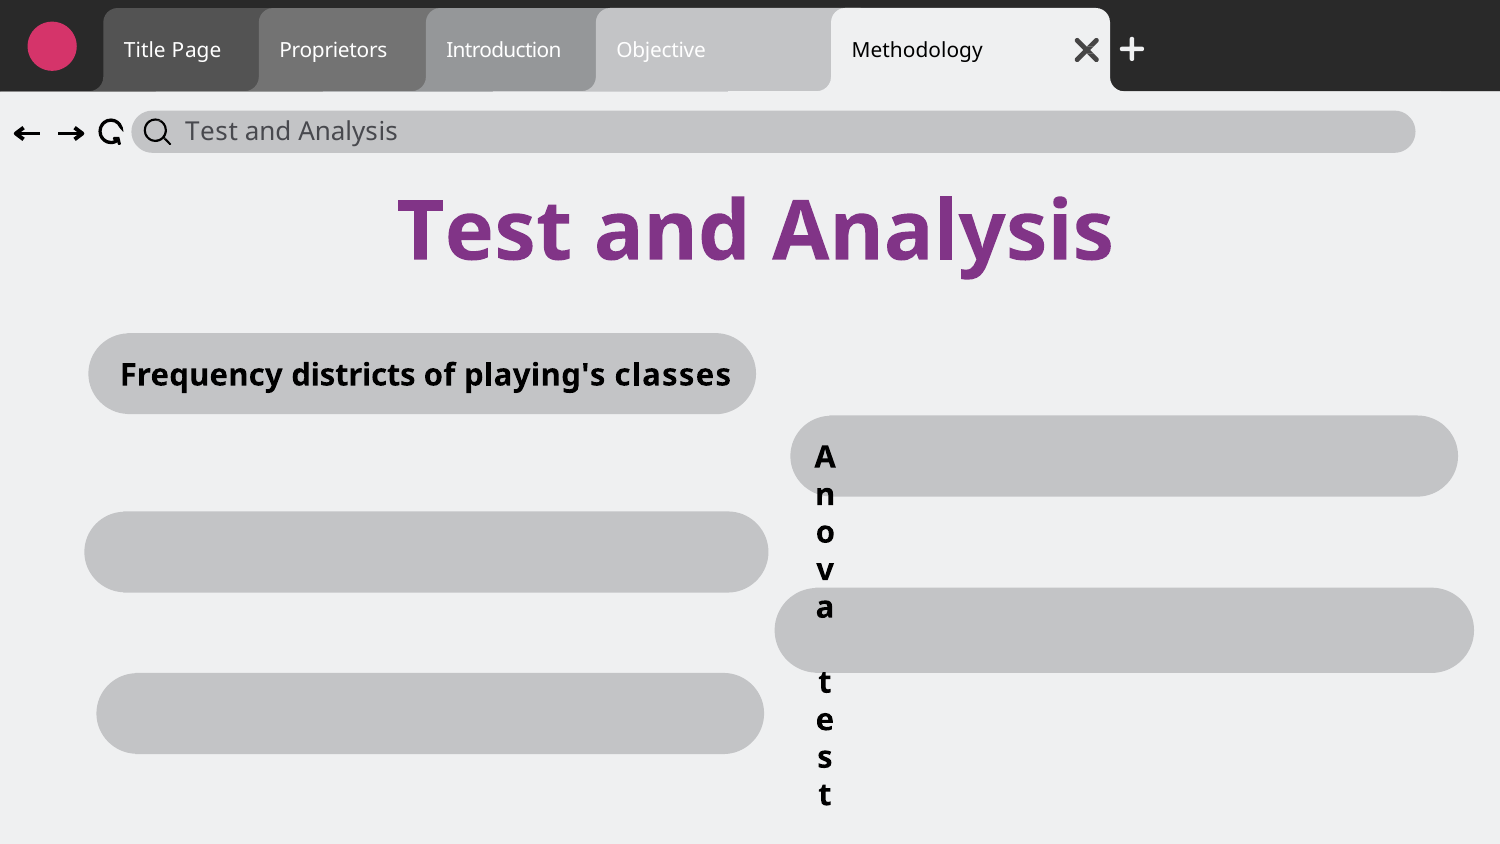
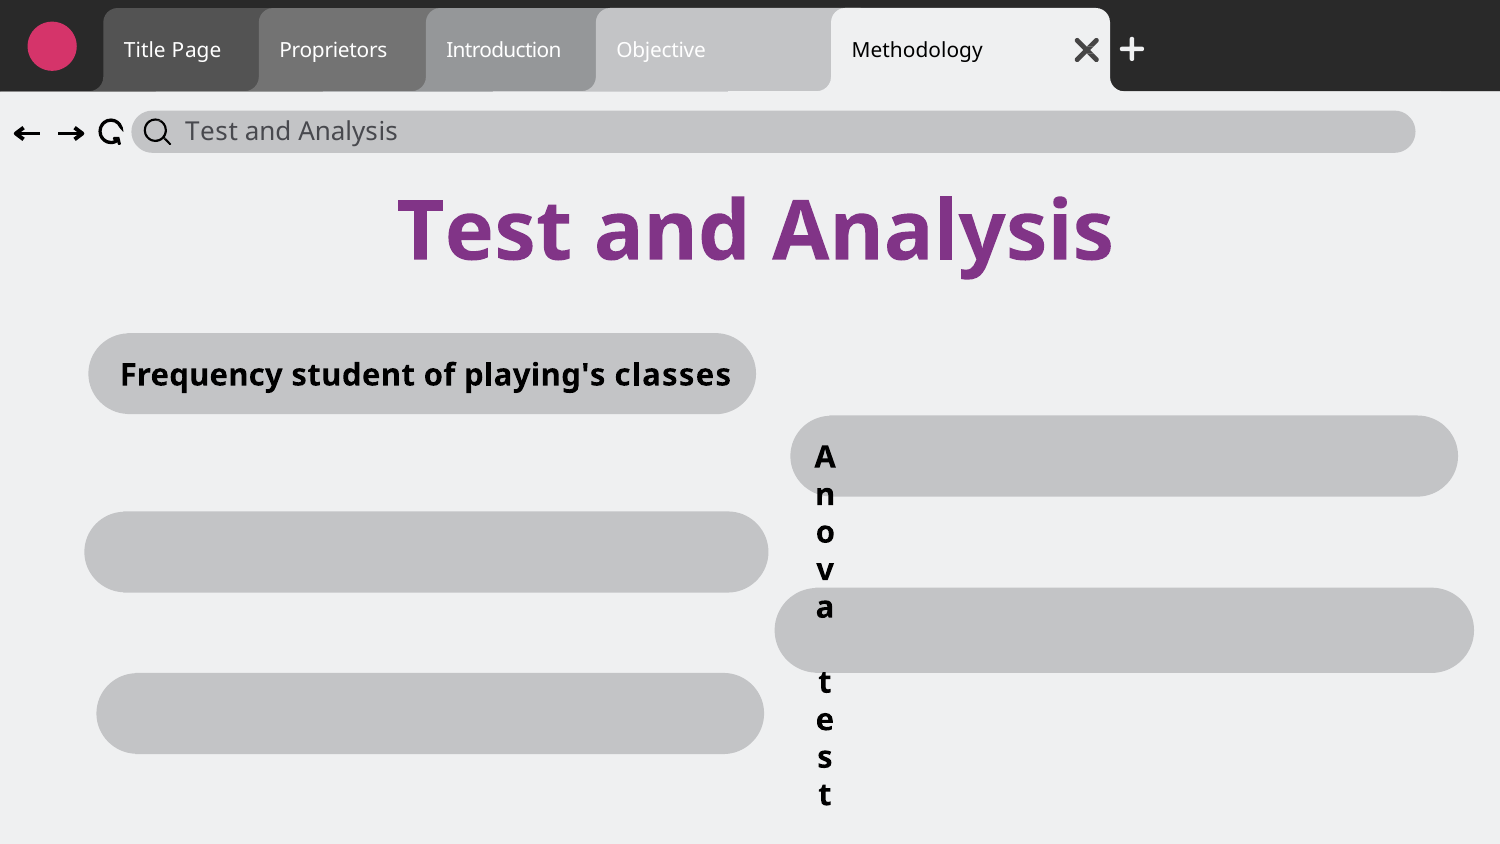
Frequency districts: districts -> student (353, 375)
